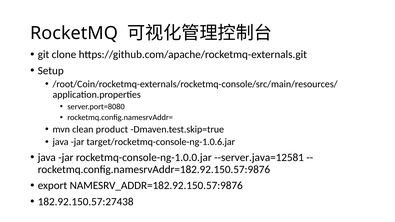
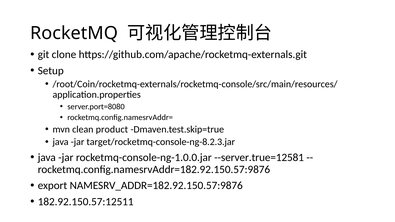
target/rocketmq-console-ng-1.0.6.jar: target/rocketmq-console-ng-1.0.6.jar -> target/rocketmq-console-ng-8.2.3.jar (161, 142)
--server.java=12581: --server.java=12581 -> --server.true=12581 (259, 158)
182.92.150.57:27438: 182.92.150.57:27438 -> 182.92.150.57:12511 (86, 202)
